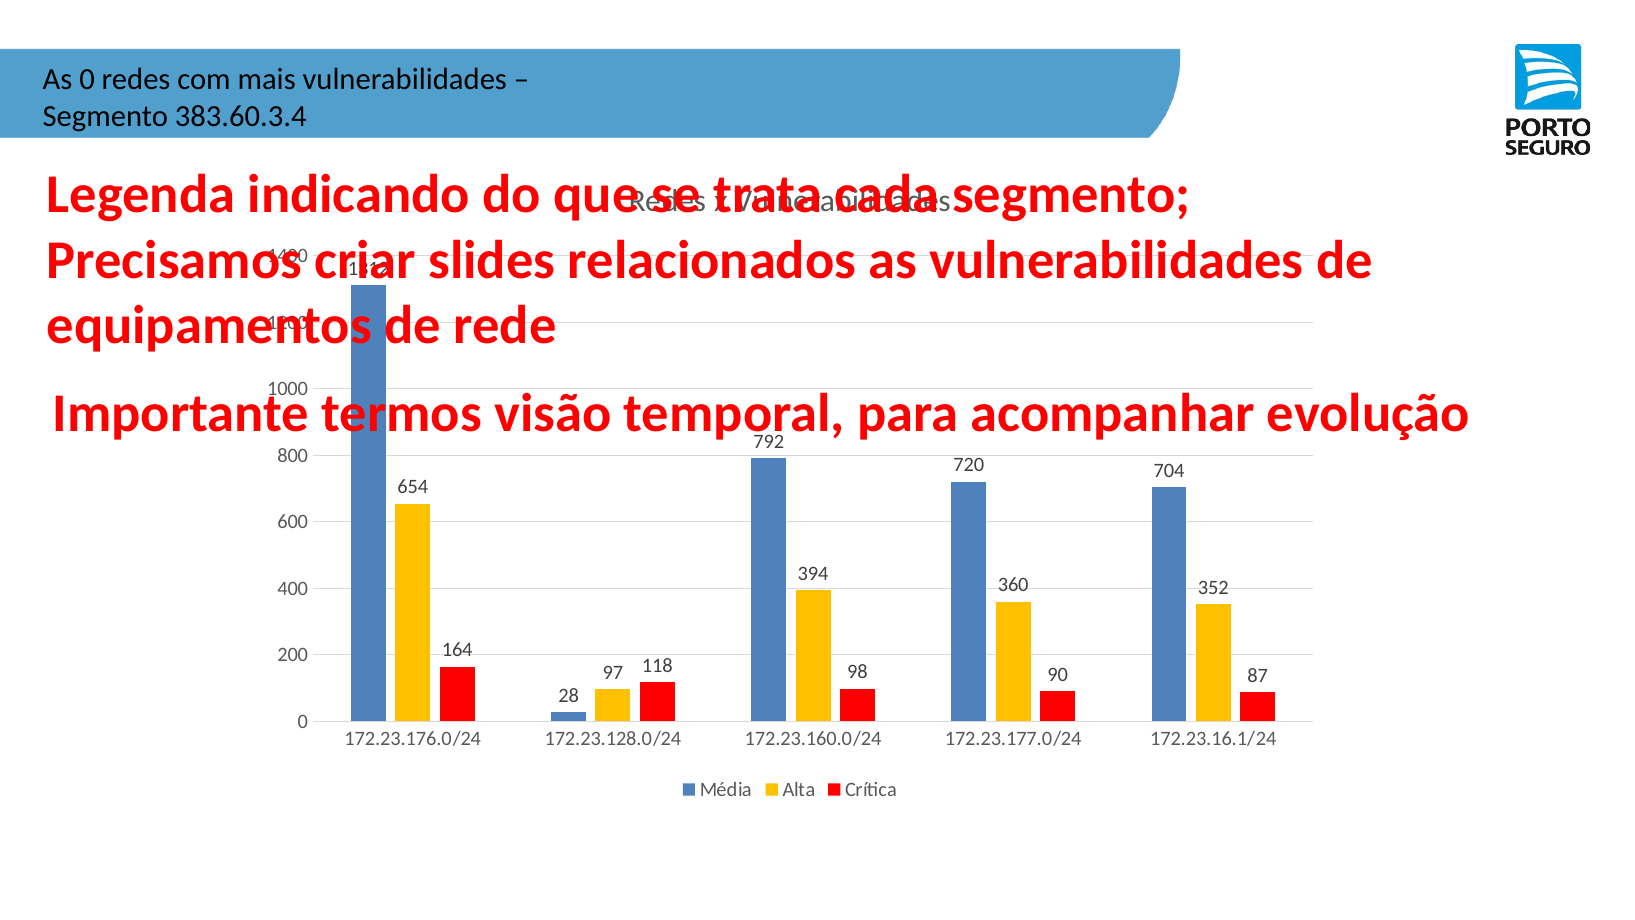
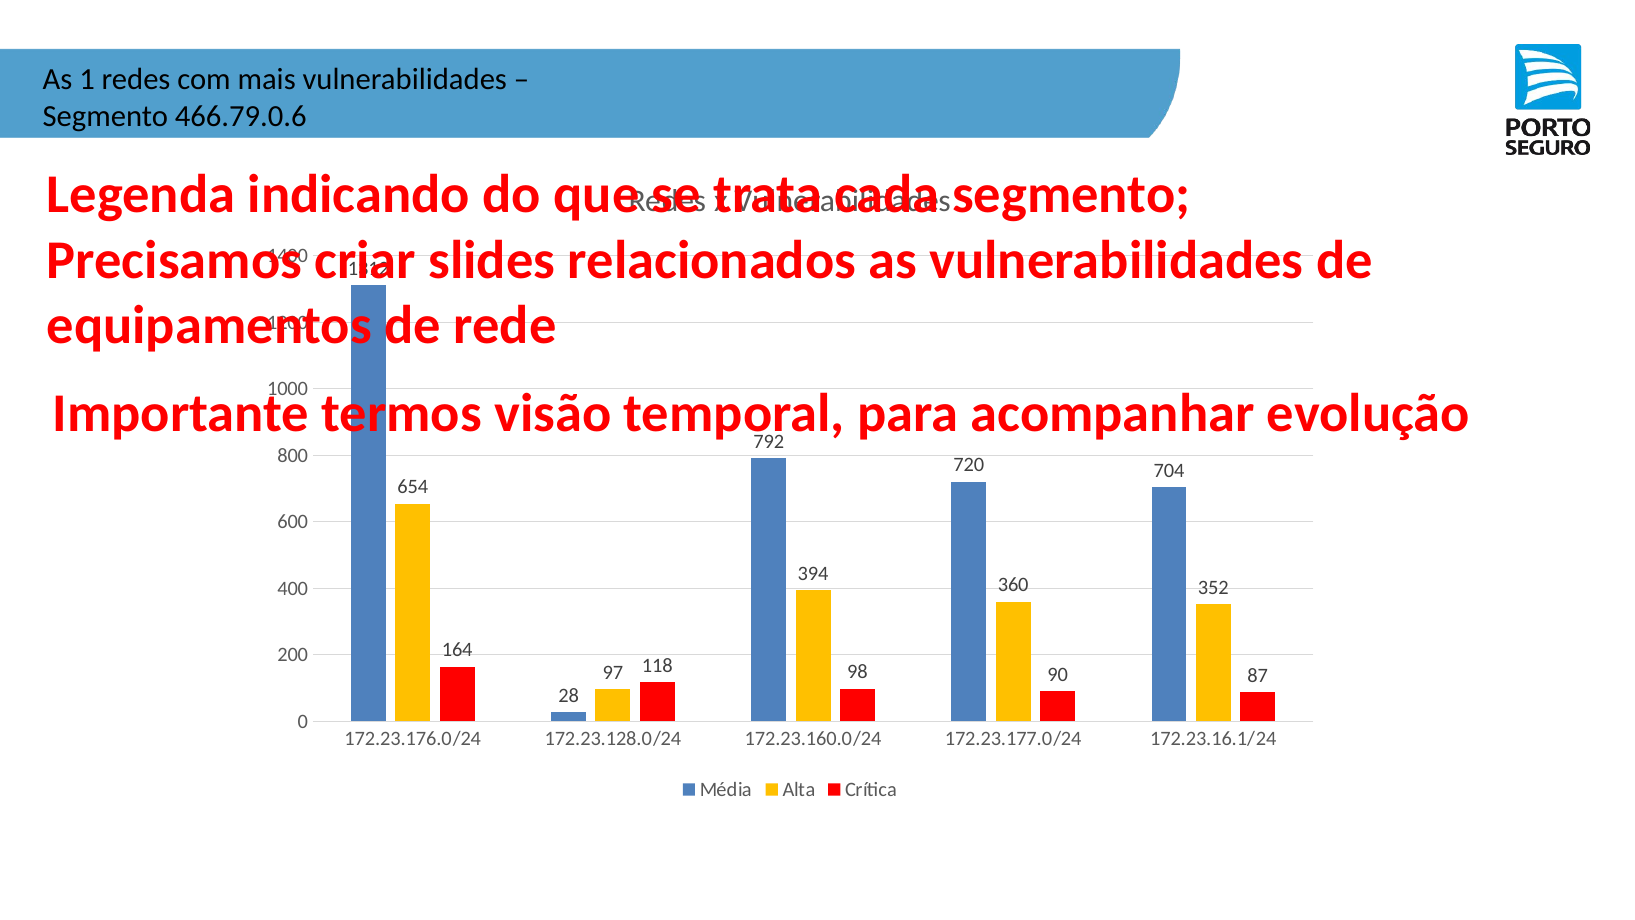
As 0: 0 -> 1 (87, 80)
383.60.3.4: 383.60.3.4 -> 466.79.0.6 (241, 117)
